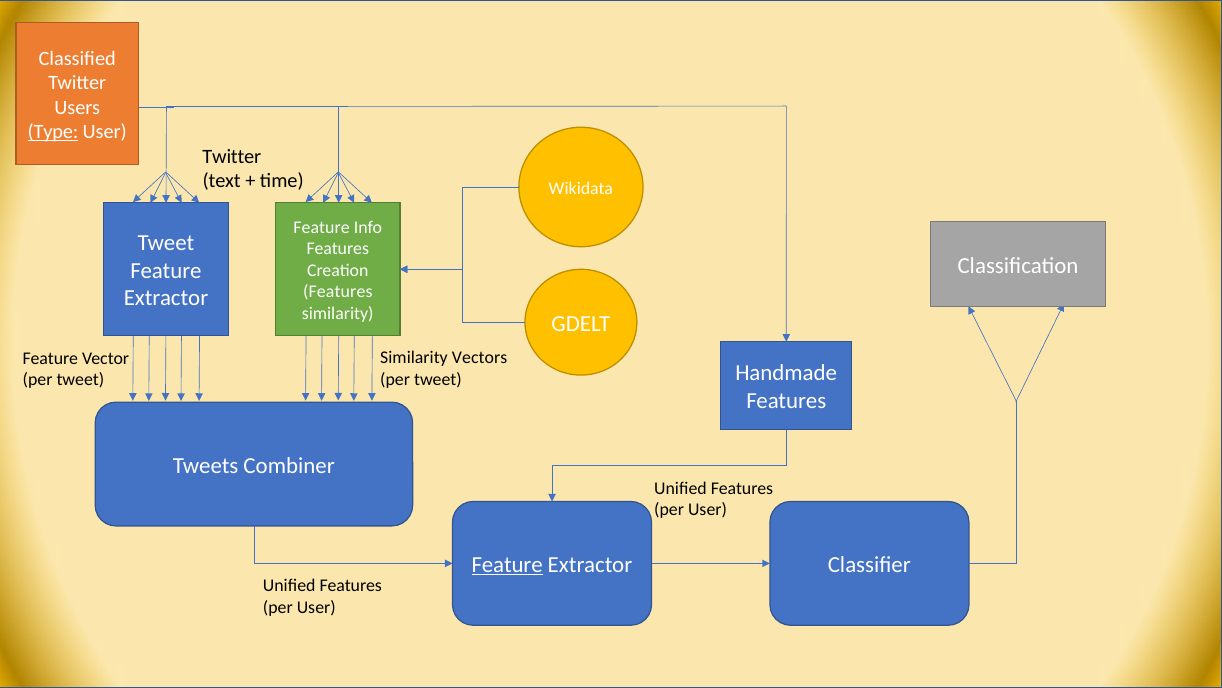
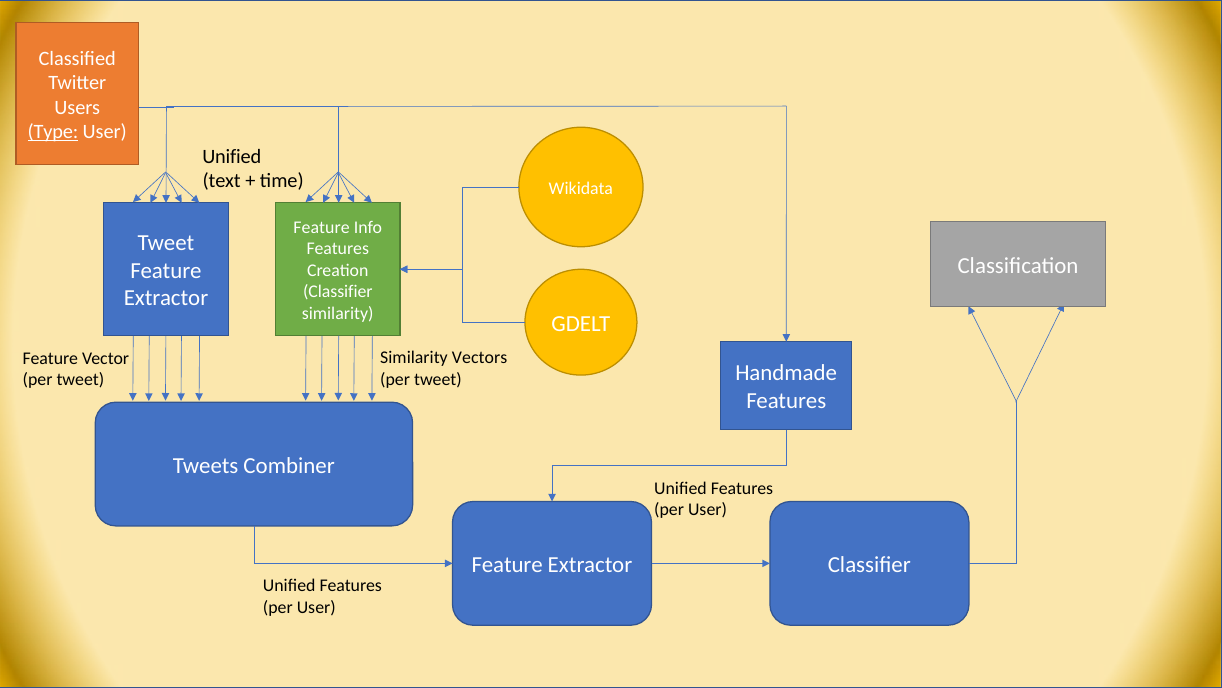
Twitter: Twitter -> Unified (232, 156)
Features: Features -> Classifier (338, 292)
Feature underline: present -> none (507, 564)
